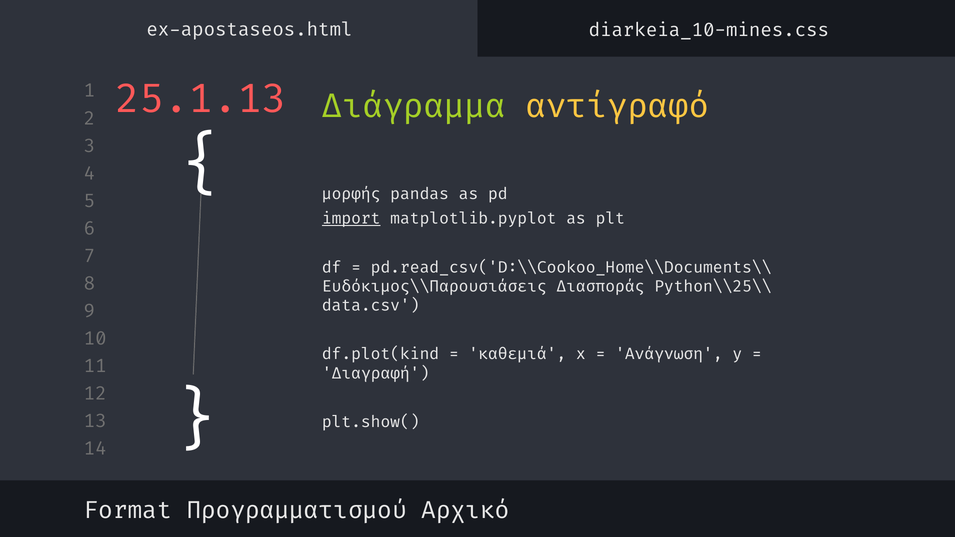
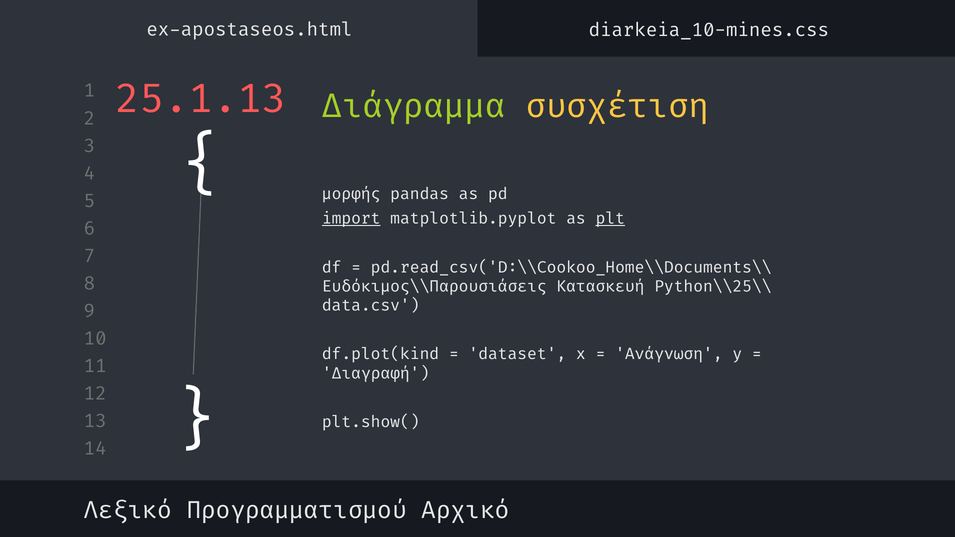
αντίγραφό: αντίγραφό -> συσχέτιση (617, 106)
plt underline: none -> present (610, 219)
Διασποράς: Διασποράς -> Κατασκευή (600, 286)
καθεμιά: καθεμιά -> dataset (517, 354)
Format: Format -> Λεξικό (128, 511)
